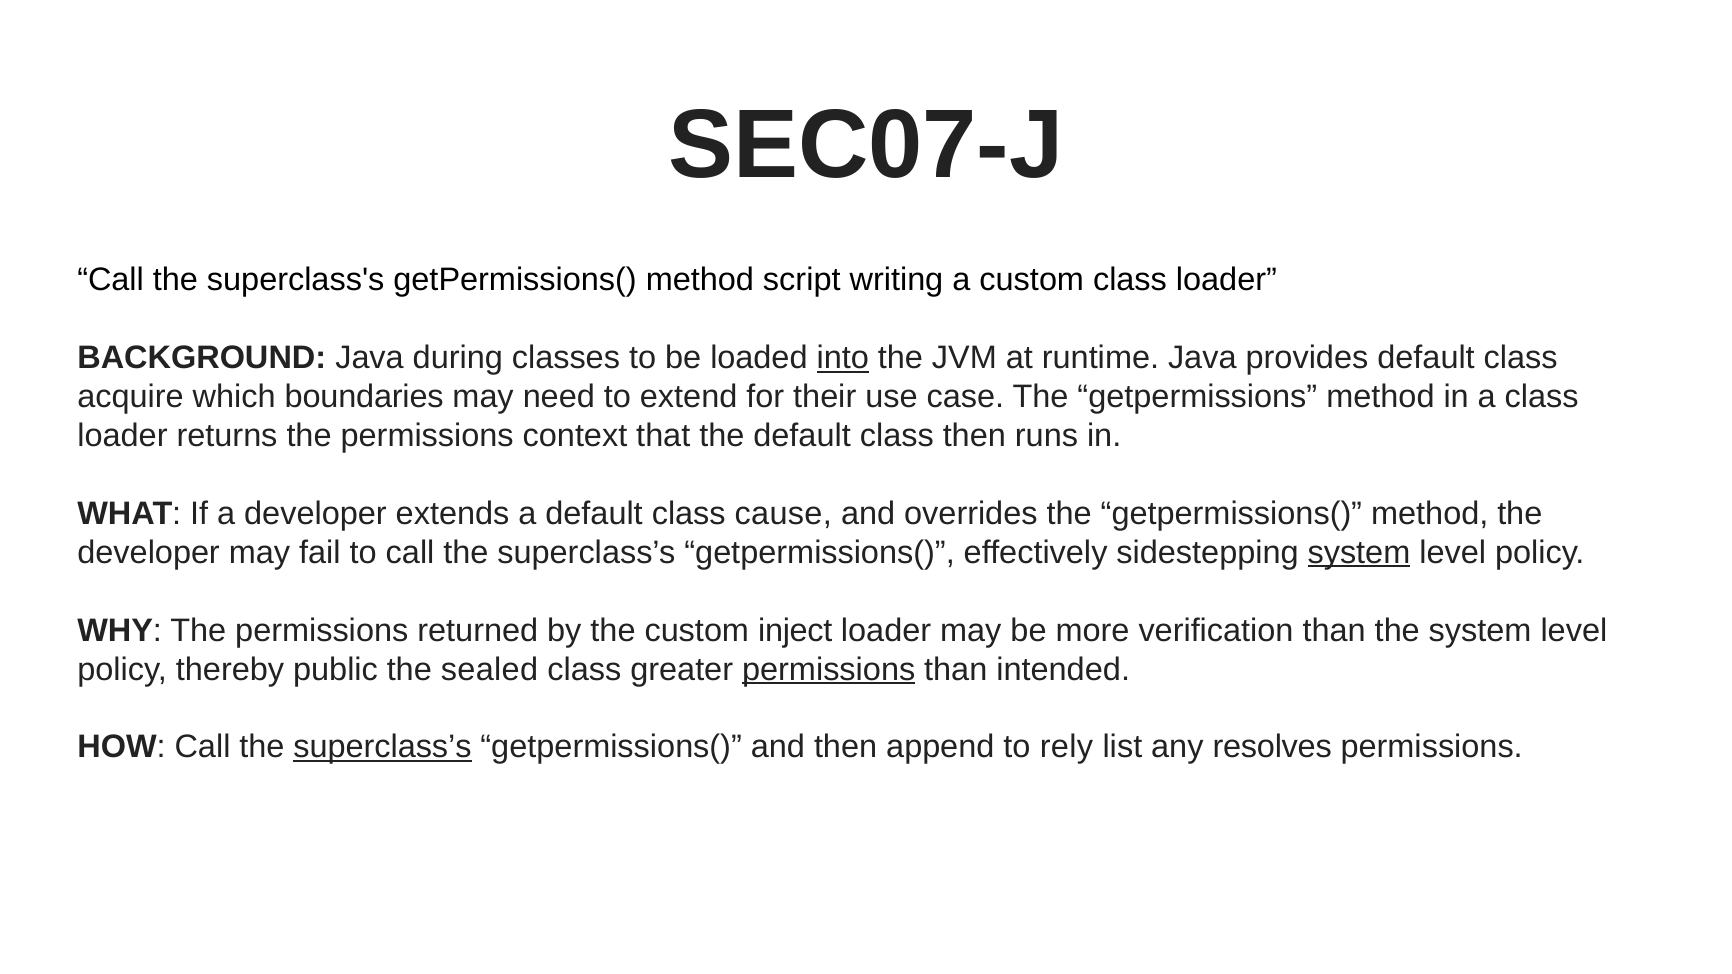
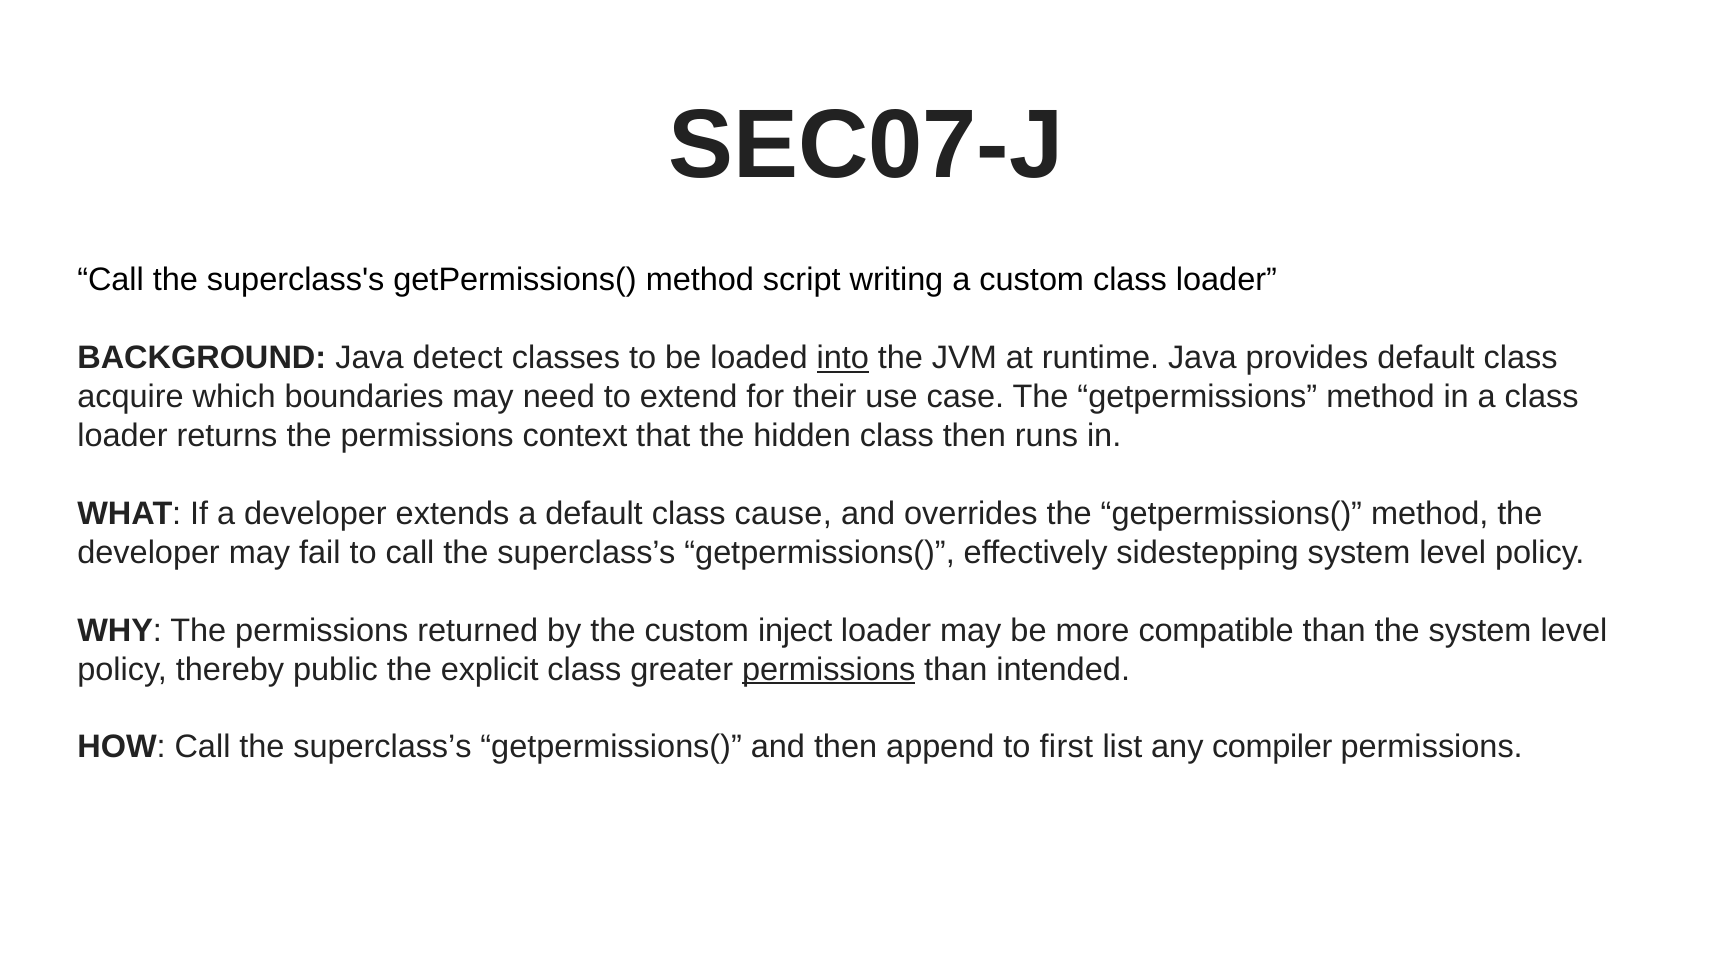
during: during -> detect (458, 358)
the default: default -> hidden (802, 436)
system underline: present -> none (1359, 553)
verification: verification -> compatible (1216, 631)
sealed: sealed -> explicit (490, 670)
superclass’s underline: present -> none (383, 747)
rely: rely -> first (1066, 747)
resolves: resolves -> compiler (1272, 747)
